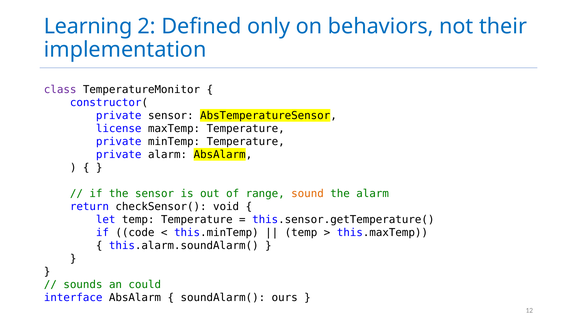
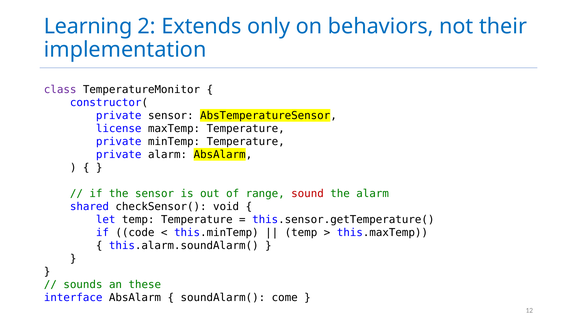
Defined: Defined -> Extends (201, 26)
sound colour: orange -> red (307, 193)
return: return -> shared (89, 206)
could: could -> these (145, 284)
ours: ours -> come (285, 297)
